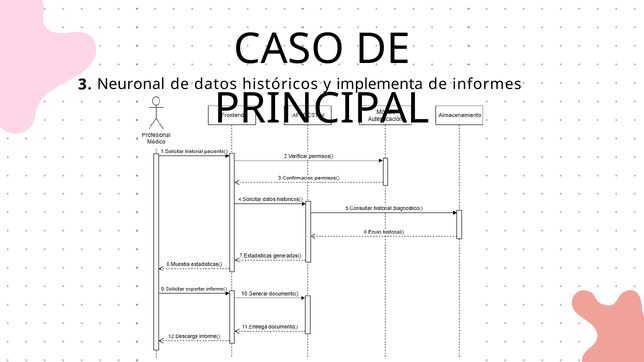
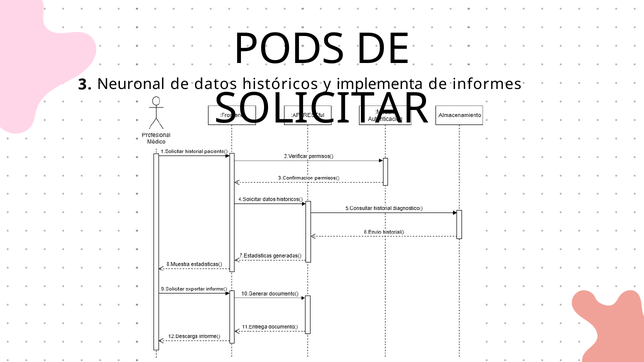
CASO: CASO -> PODS (289, 49)
PRINCIPAL: PRINCIPAL -> SOLICITAR (322, 109)
